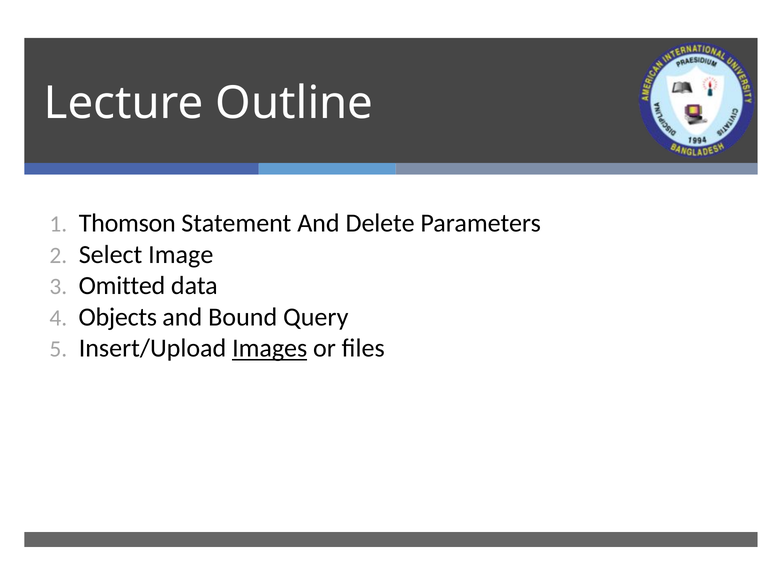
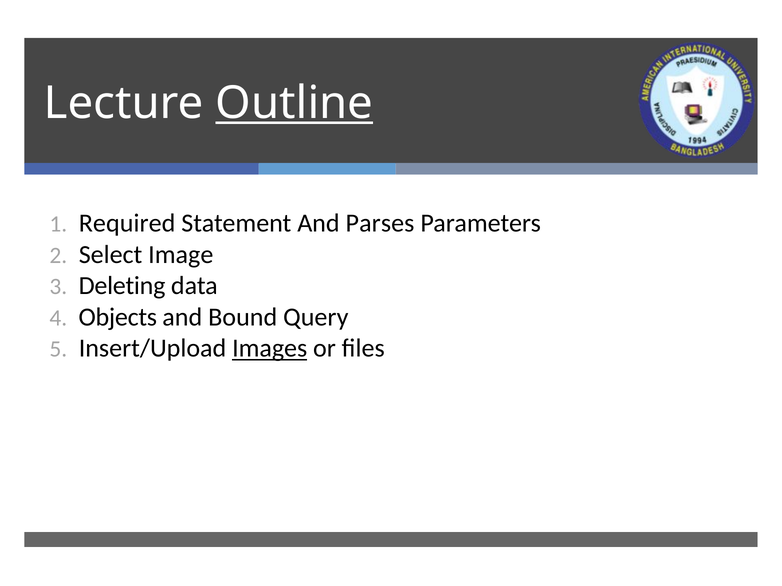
Outline underline: none -> present (294, 103)
Thomson: Thomson -> Required (127, 224)
Delete: Delete -> Parses (380, 224)
Omitted: Omitted -> Deleting (122, 286)
